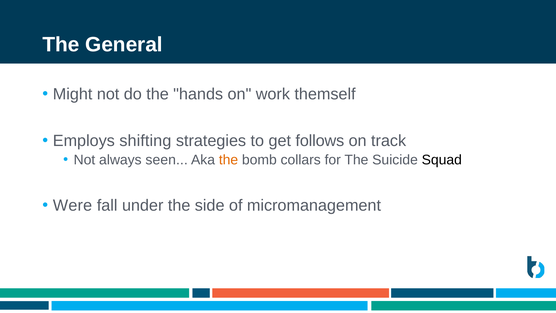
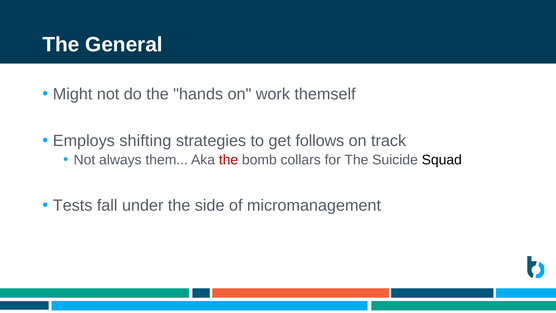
seen: seen -> them (167, 160)
the colour: orange -> red (228, 160)
Were: Were -> Tests (73, 205)
